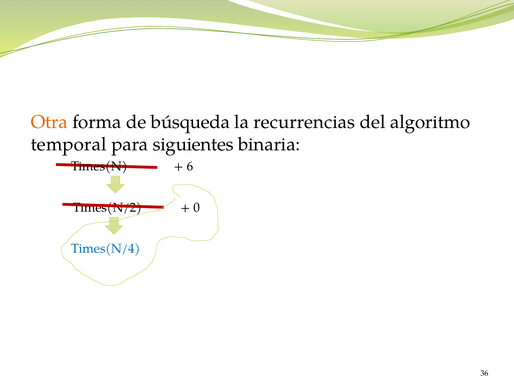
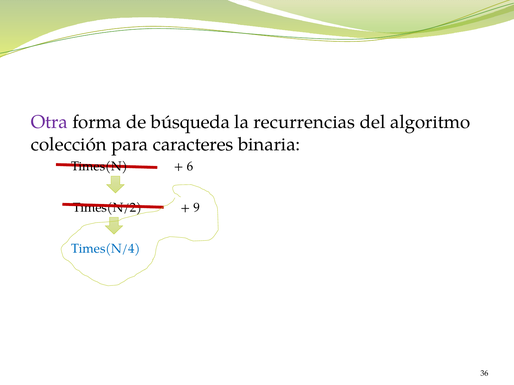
Otra colour: orange -> purple (49, 122)
temporal: temporal -> colección (69, 145)
siguientes: siguientes -> caracteres (193, 145)
0: 0 -> 9 (197, 208)
